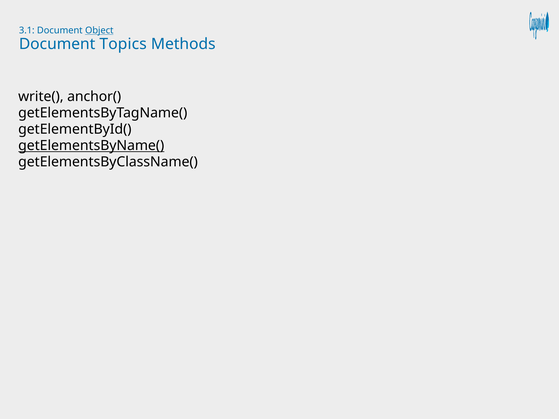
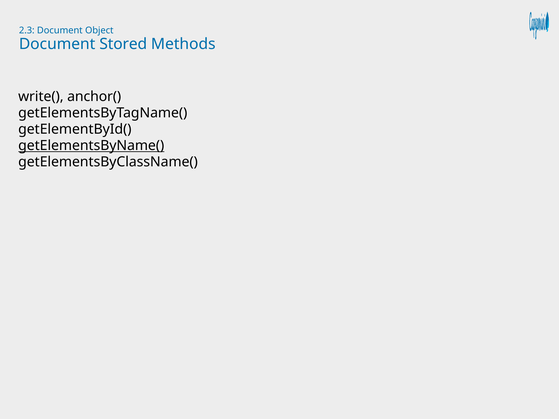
3.1: 3.1 -> 2.3 (27, 31)
Object underline: present -> none (99, 31)
Topics: Topics -> Stored (123, 44)
